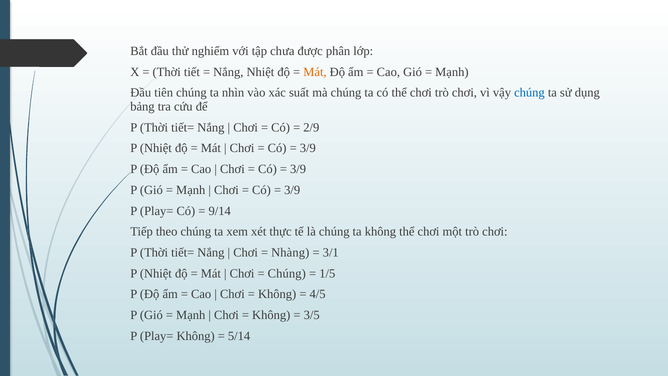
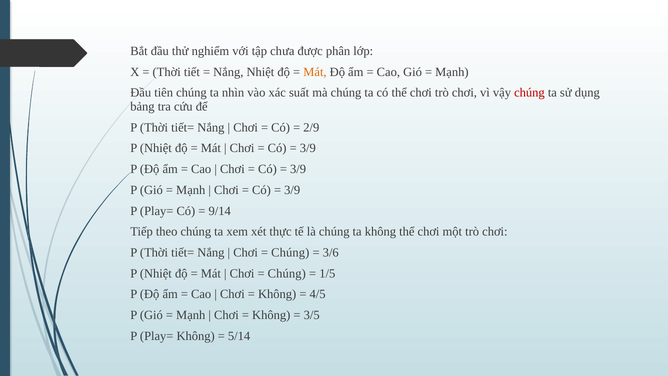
chúng colour: blue -> red (529, 93)
Nhàng: Nhàng -> Chúng (290, 252)
3/1: 3/1 -> 3/6 (331, 252)
